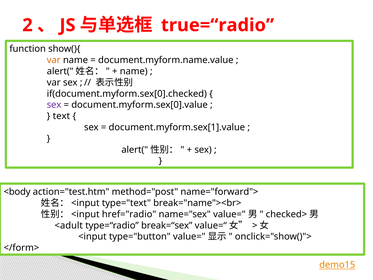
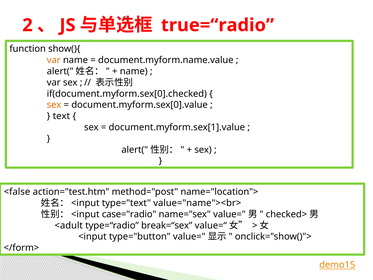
sex colour: purple -> orange (54, 105)
<body: <body -> <false (17, 192)
name="forward">: name="forward"> -> name="location"> (219, 192)
break="name"><br>: break="name"><br> -> value="name"><br> (197, 203)
href="radio: href="radio -> case="radio (129, 214)
